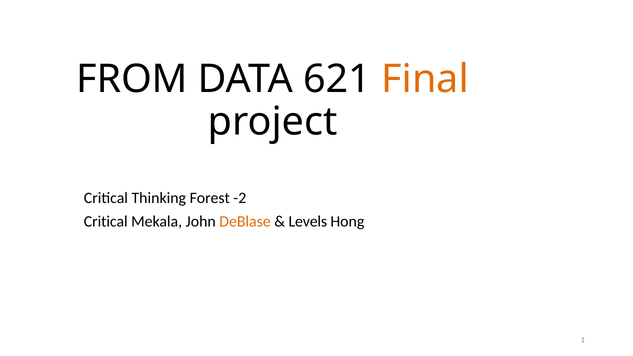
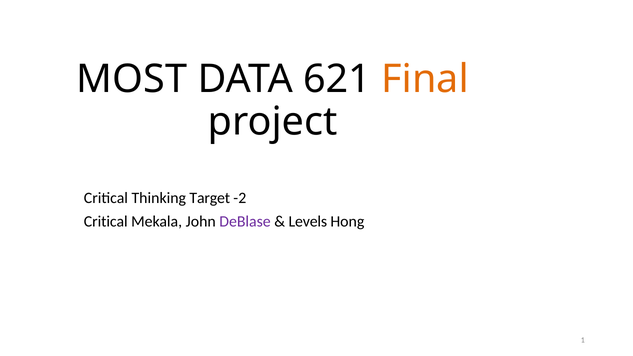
FROM: FROM -> MOST (132, 79)
Forest: Forest -> Target (210, 198)
DeBlase colour: orange -> purple (245, 222)
